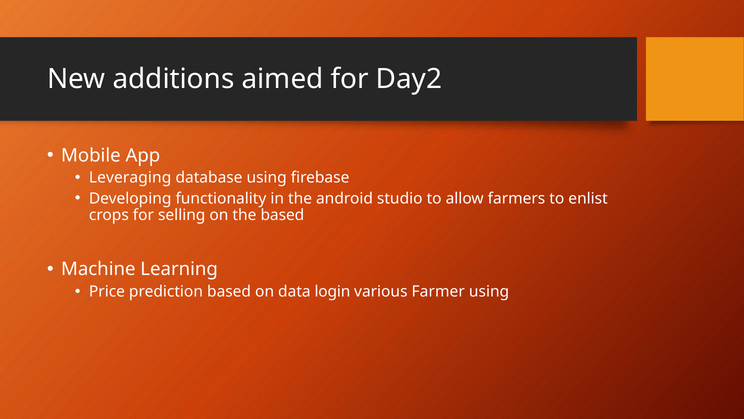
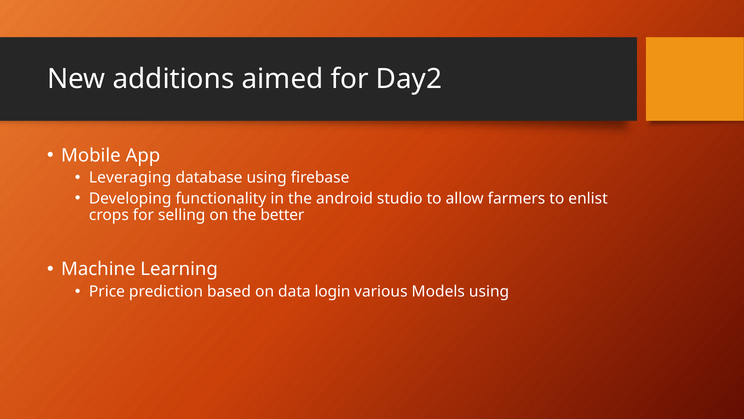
the based: based -> better (282, 215)
Farmer: Farmer -> Models (438, 291)
